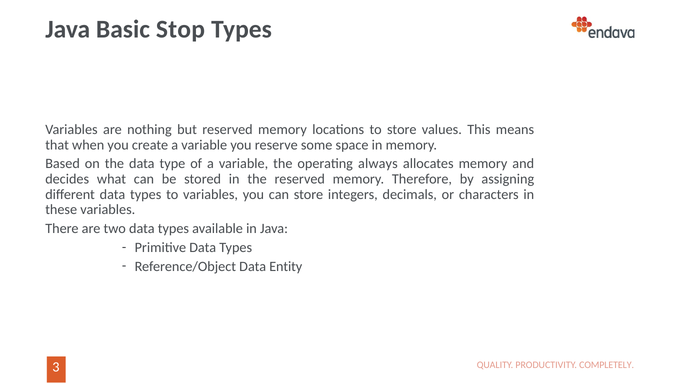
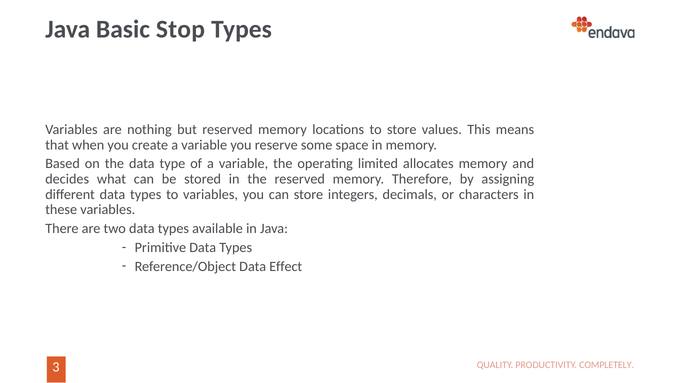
always: always -> limited (378, 164)
Entity: Entity -> Effect (286, 266)
